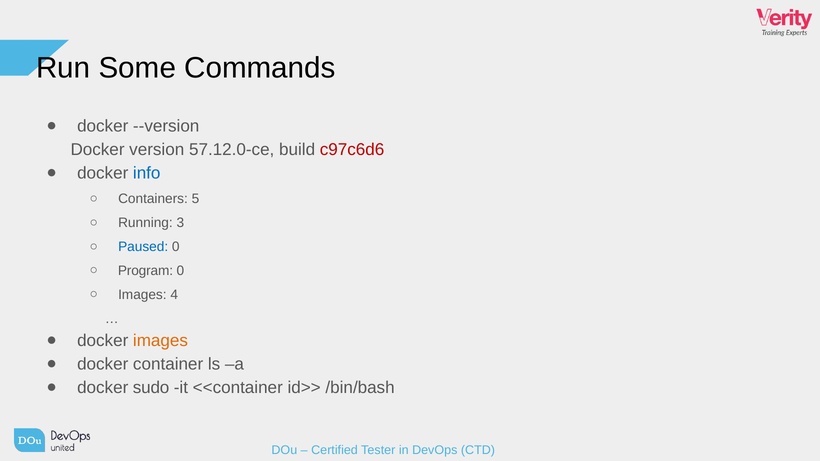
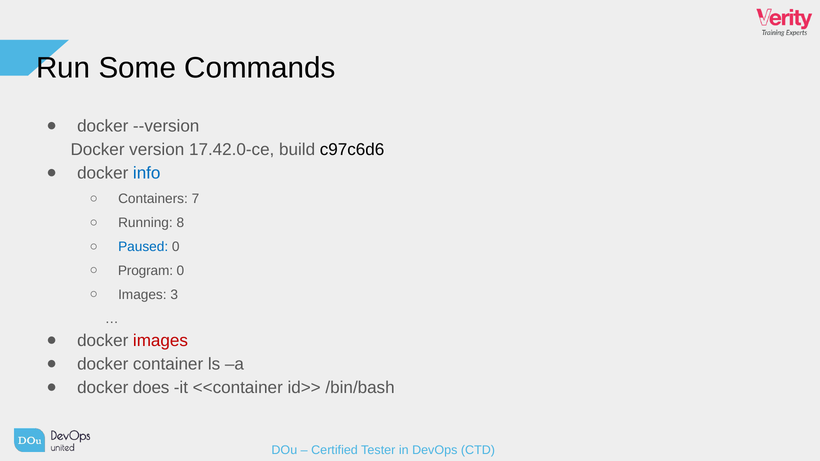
57.12.0-ce: 57.12.0-ce -> 17.42.0-ce (232, 150)
c97c6d6 colour: red -> black (352, 150)
5: 5 -> 7 (195, 199)
3: 3 -> 8 (180, 223)
4: 4 -> 3 (174, 295)
images colour: orange -> red (161, 341)
sudo: sudo -> does (151, 388)
